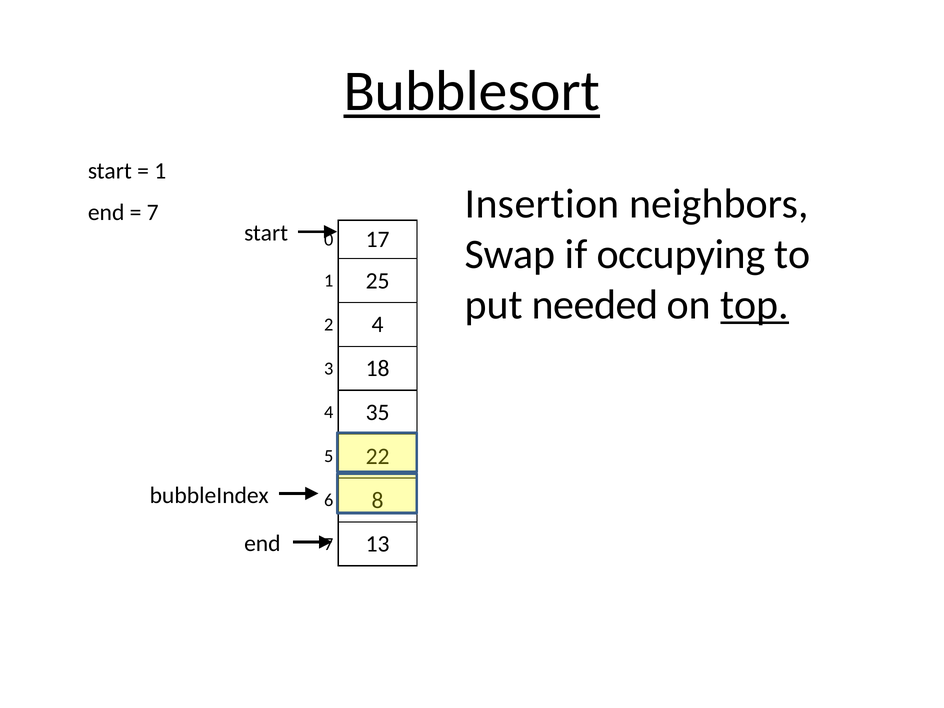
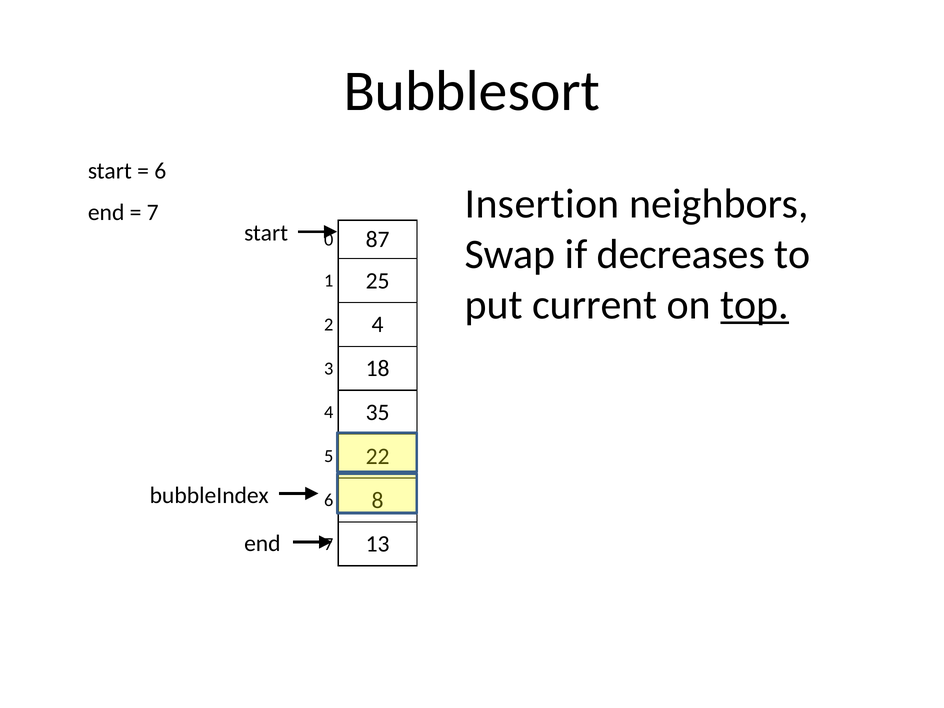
Bubblesort underline: present -> none (472, 91)
1: 1 -> 6 (160, 171)
17: 17 -> 87 (378, 240)
occupying: occupying -> decreases (681, 254)
needed: needed -> current (595, 305)
